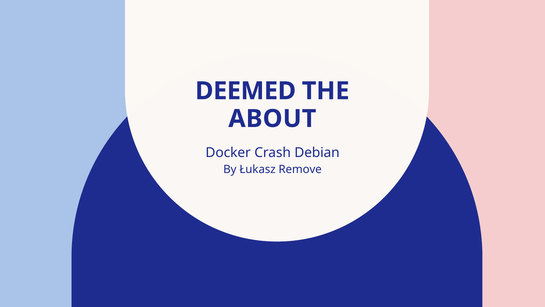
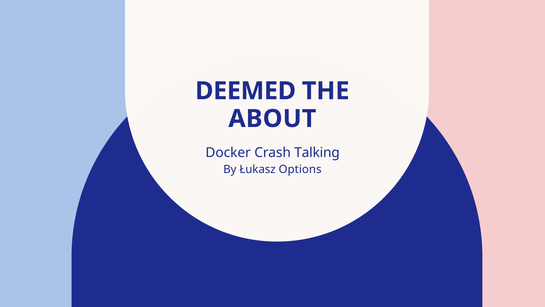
Debian: Debian -> Talking (317, 152)
Remove: Remove -> Options (300, 169)
